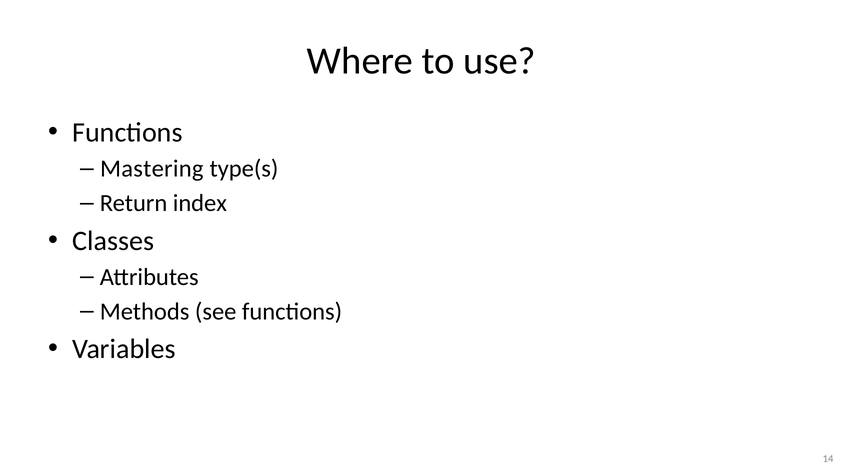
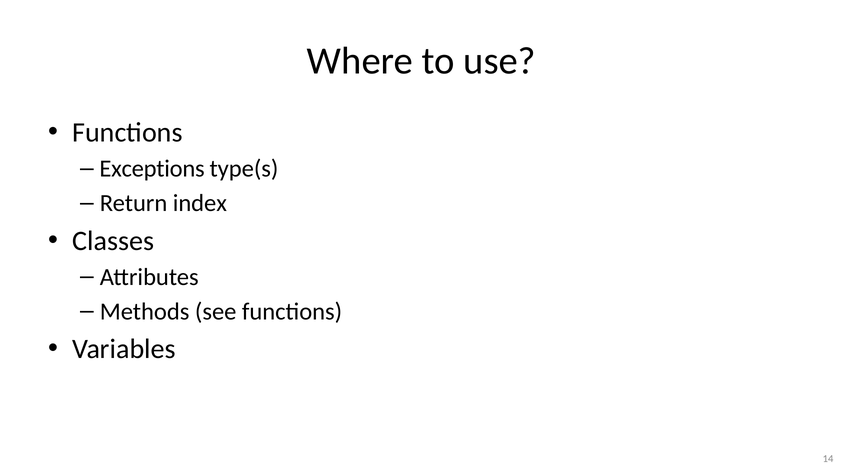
Mastering: Mastering -> Exceptions (152, 169)
